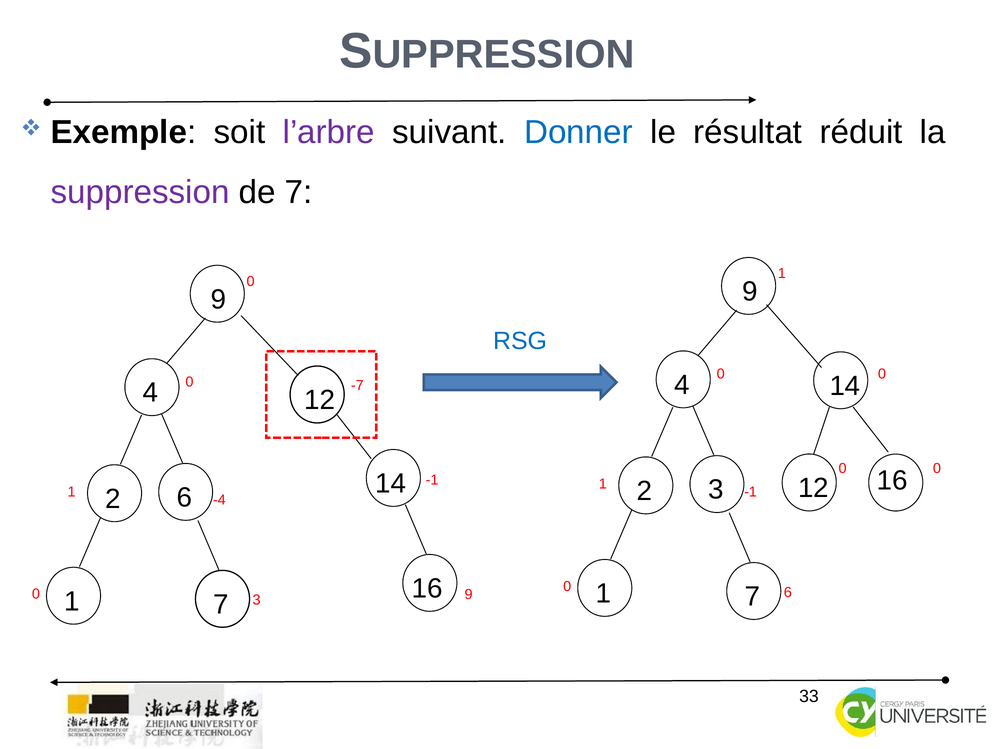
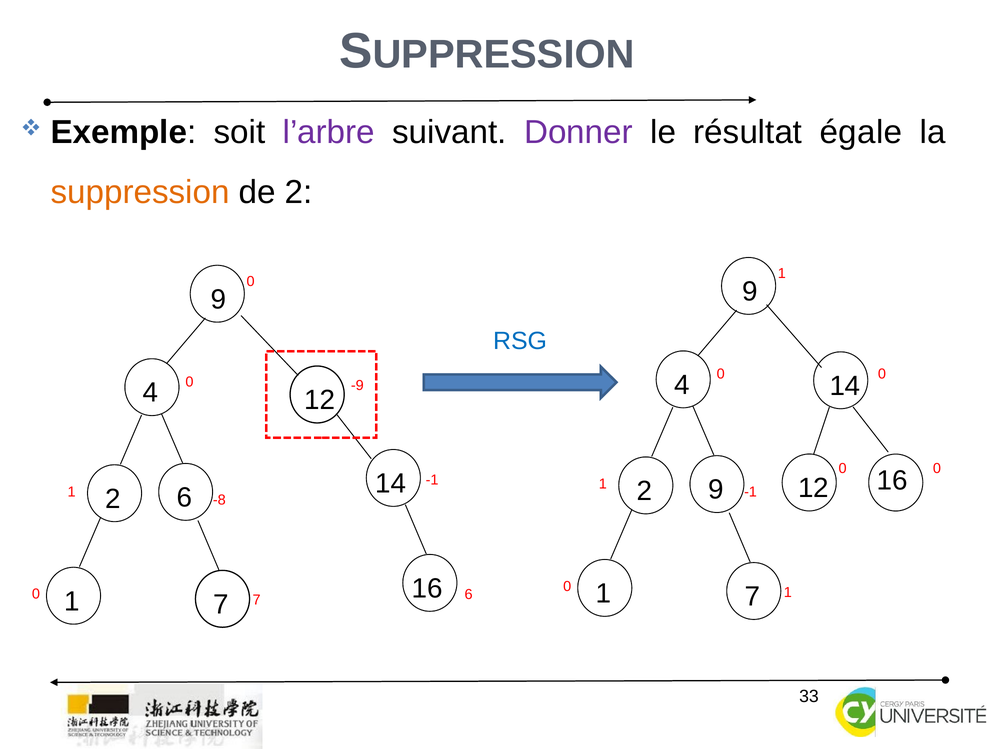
Donner colour: blue -> purple (578, 132)
réduit: réduit -> égale (861, 132)
suppression colour: purple -> orange (140, 192)
de 7: 7 -> 2 (299, 192)
-7: -7 -> -9 (357, 386)
2 3: 3 -> 9 (716, 490)
-4: -4 -> -8 (219, 500)
6: 6 -> 1 (788, 592)
0 3: 3 -> 7 (257, 600)
7 9: 9 -> 6 (469, 594)
